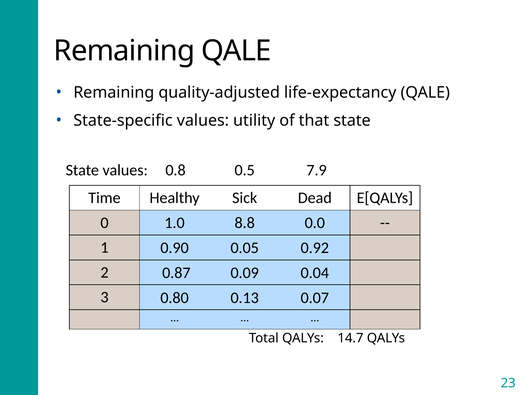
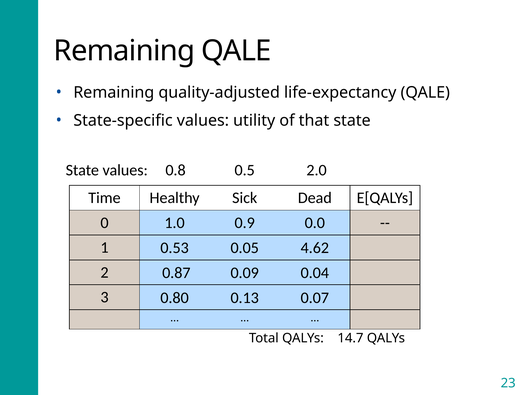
7.9: 7.9 -> 2.0 (317, 170)
8.8: 8.8 -> 0.9 (245, 222)
0.90: 0.90 -> 0.53 (175, 248)
0.92: 0.92 -> 4.62 (315, 248)
